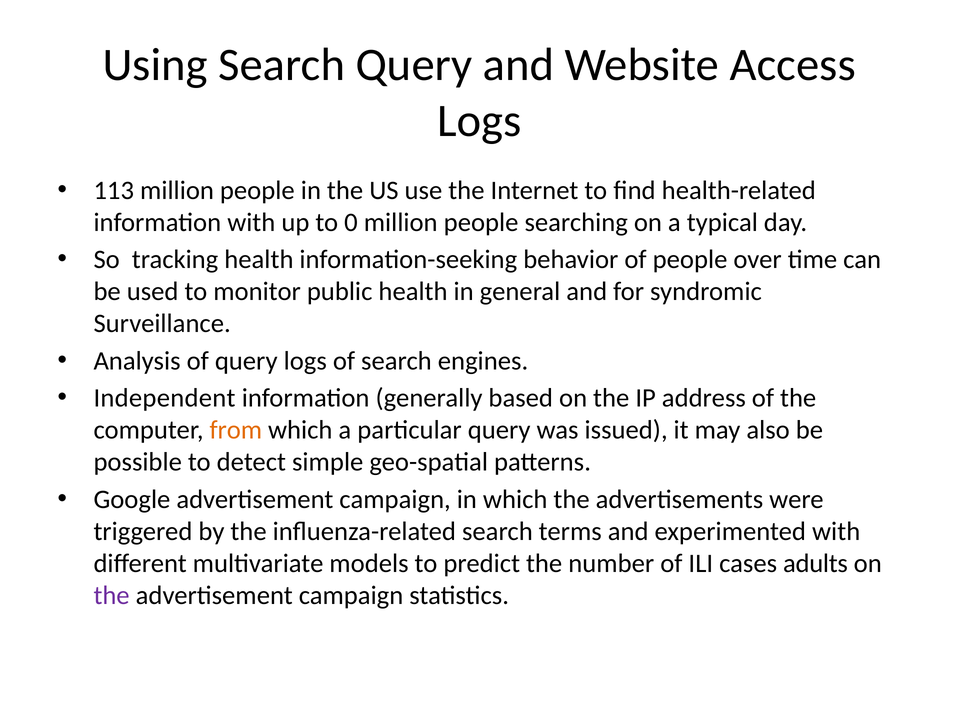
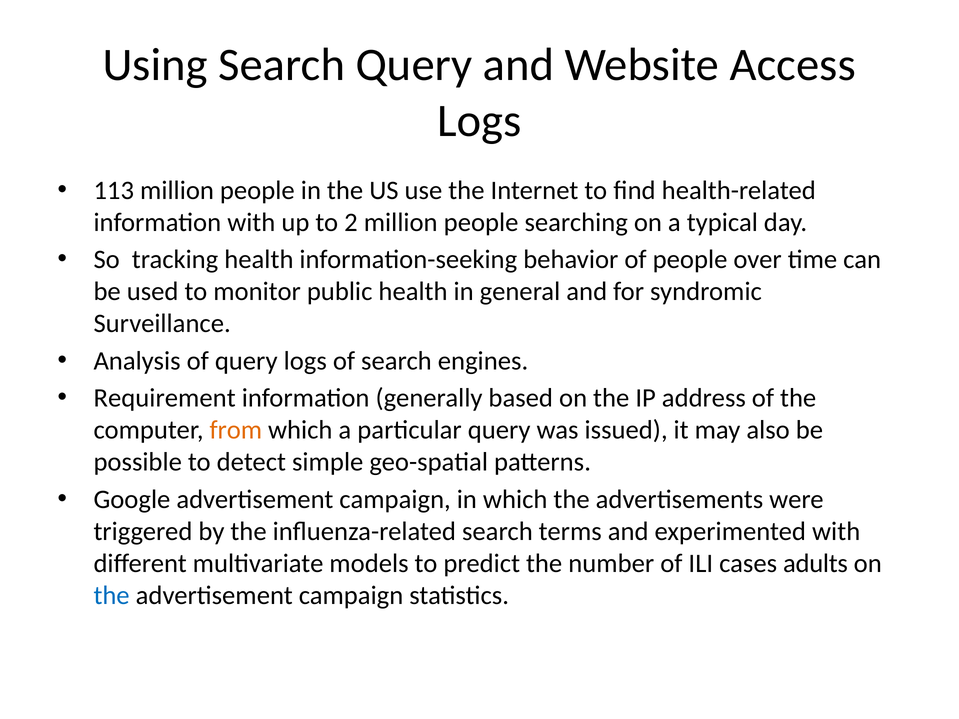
0: 0 -> 2 (351, 222)
Independent: Independent -> Requirement (165, 398)
the colour: purple -> blue (112, 596)
